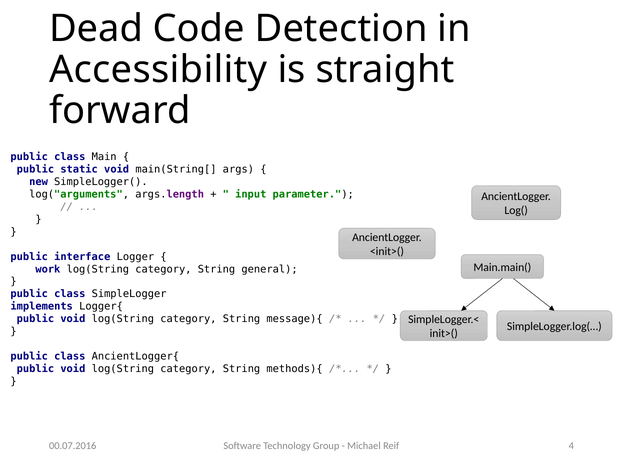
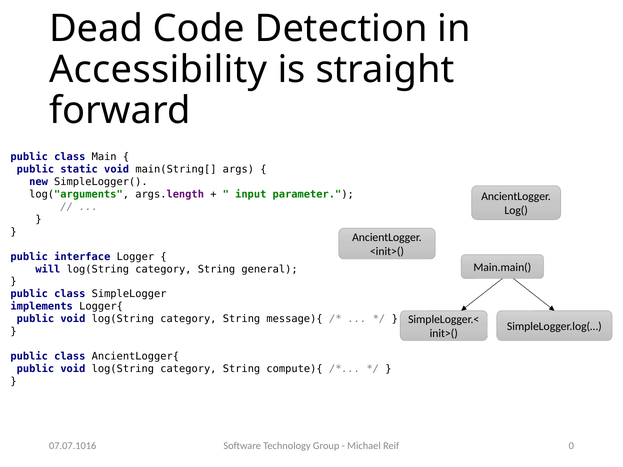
work: work -> will (48, 269)
methods){: methods){ -> compute){ (295, 369)
4: 4 -> 0 (571, 446)
00.07.2016: 00.07.2016 -> 07.07.1016 (73, 446)
